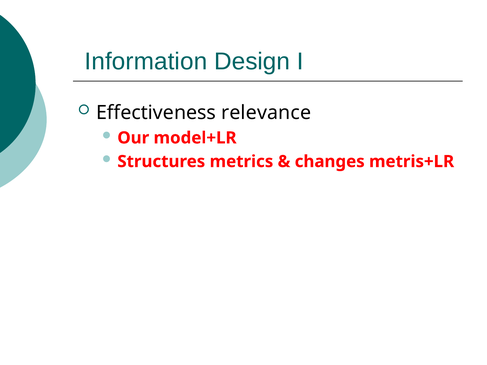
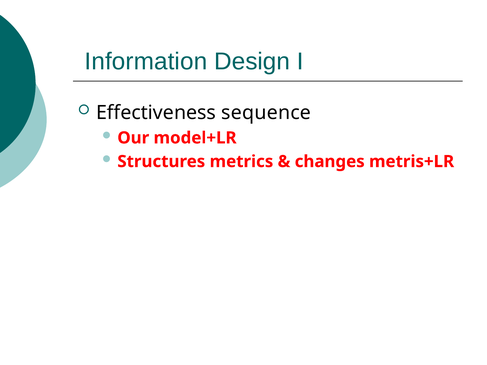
relevance: relevance -> sequence (266, 113)
